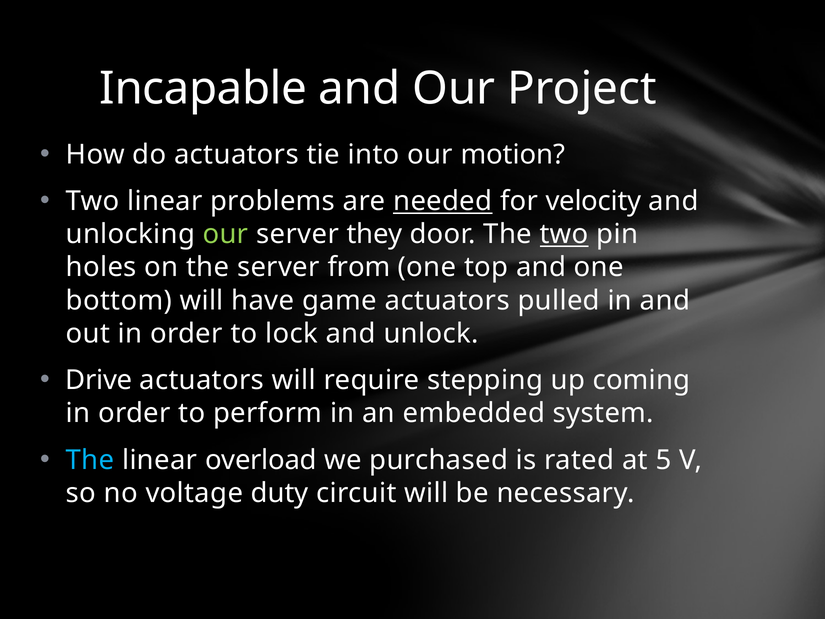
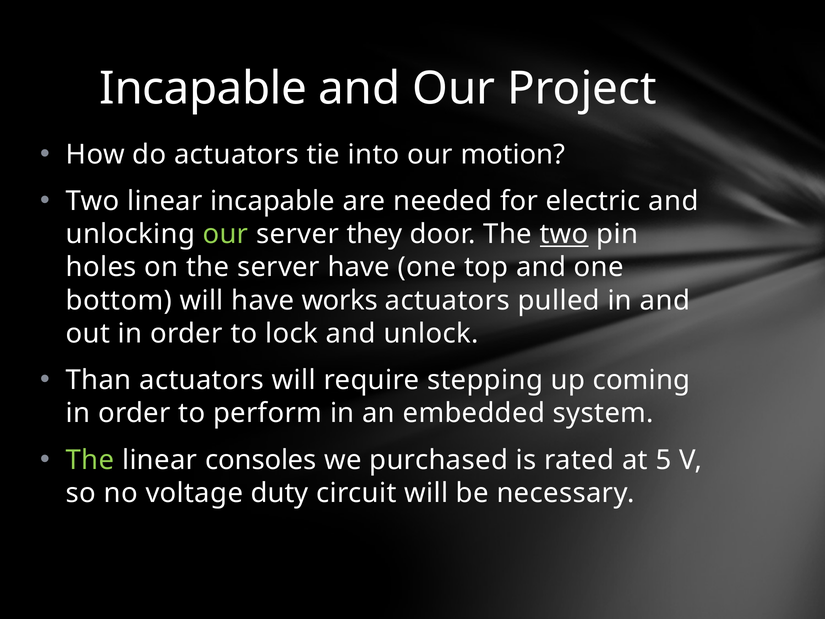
linear problems: problems -> incapable (273, 201)
needed underline: present -> none (443, 201)
velocity: velocity -> electric (593, 201)
server from: from -> have (359, 267)
game: game -> works (340, 300)
Drive: Drive -> Than (99, 380)
The colour: light blue -> light green (90, 460)
overload: overload -> consoles (261, 460)
